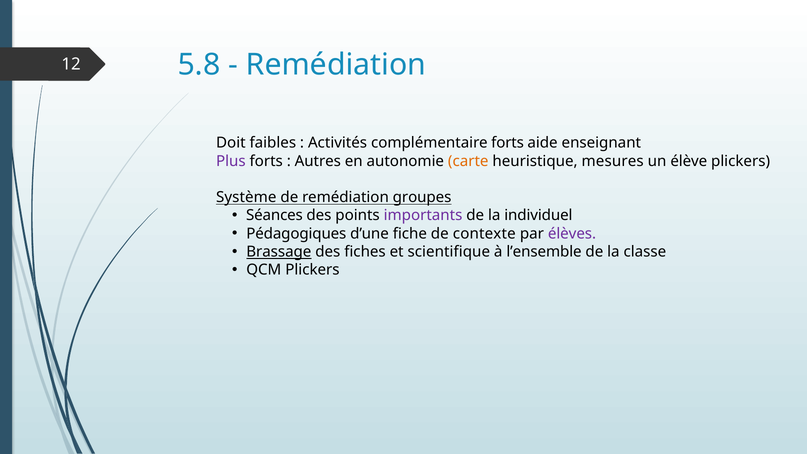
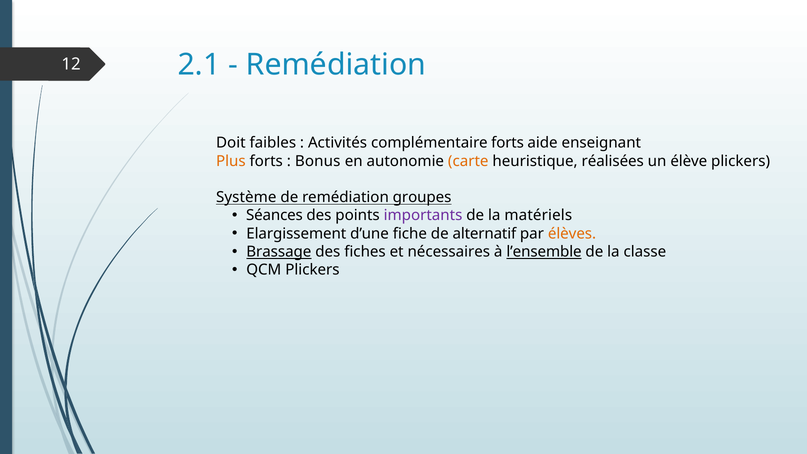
5.8: 5.8 -> 2.1 (199, 65)
Plus colour: purple -> orange (231, 161)
Autres: Autres -> Bonus (318, 161)
mesures: mesures -> réalisées (613, 161)
individuel: individuel -> matériels (538, 215)
Pédagogiques: Pédagogiques -> Elargissement (296, 234)
contexte: contexte -> alternatif (484, 234)
élèves colour: purple -> orange (572, 234)
scientifique: scientifique -> nécessaires (449, 252)
l’ensemble underline: none -> present (544, 252)
